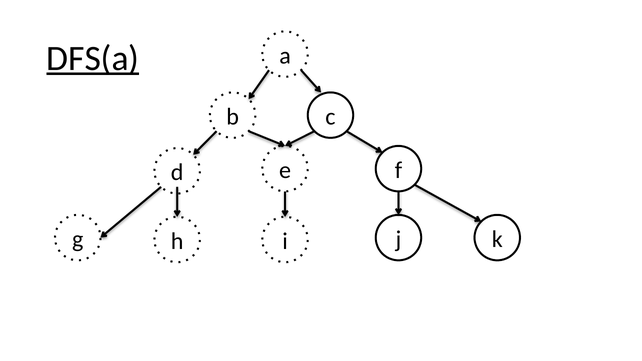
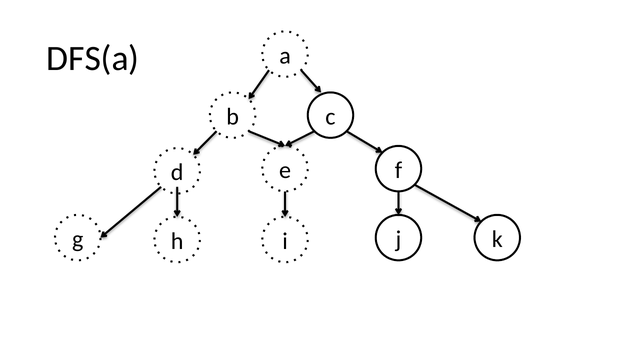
DFS(a underline: present -> none (93, 58)
